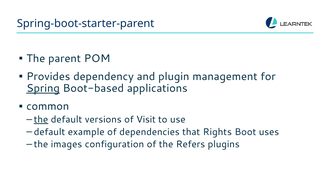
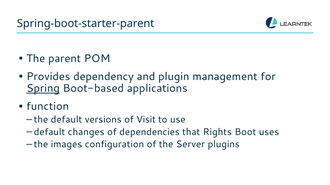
common: common -> function (48, 107)
the underline: present -> none (41, 120)
example: example -> changes (86, 132)
Refers: Refers -> Server (190, 145)
